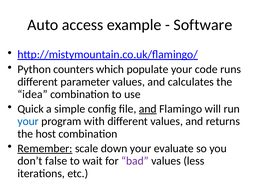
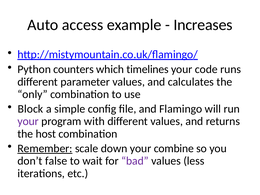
Software: Software -> Increases (203, 25)
populate: populate -> timelines (148, 69)
idea: idea -> only (32, 94)
Quick: Quick -> Block (30, 109)
and underline: present -> none (148, 109)
your colour: blue -> purple (28, 121)
evaluate: evaluate -> combine (174, 148)
